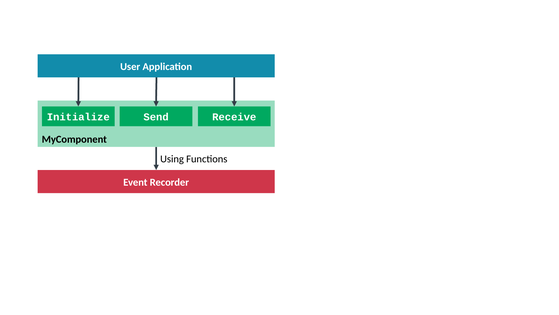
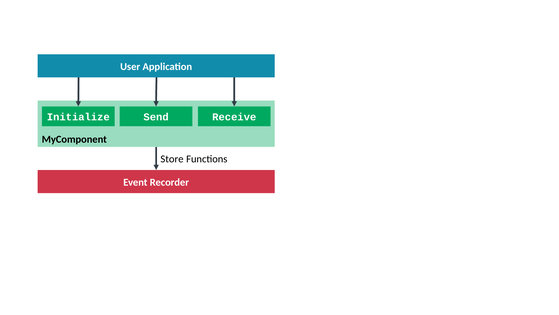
Using: Using -> Store (172, 159)
